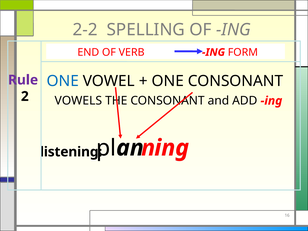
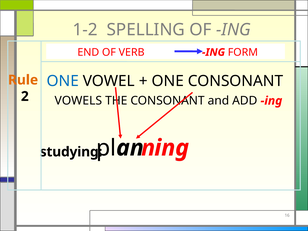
2-2: 2-2 -> 1-2 (85, 30)
Rule colour: purple -> orange (23, 80)
listening: listening -> studying (71, 152)
